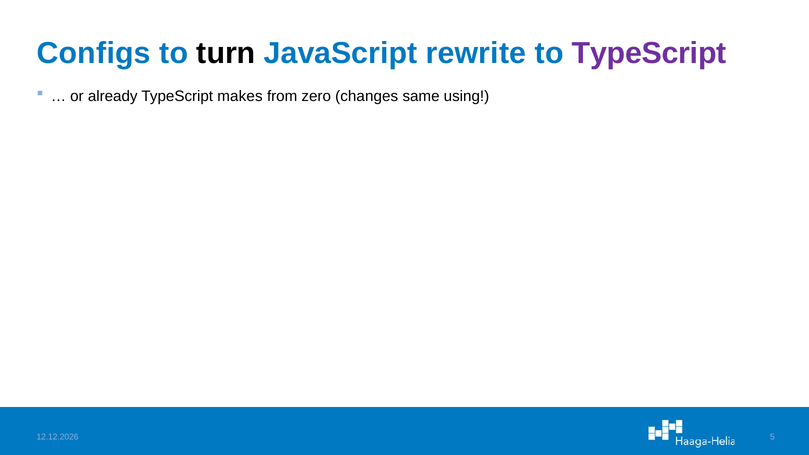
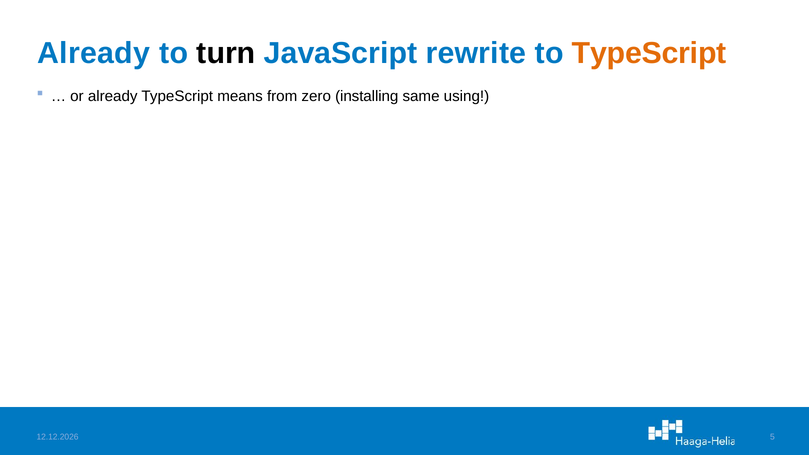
Configs: Configs -> Already (94, 53)
TypeScript colour: purple -> orange (649, 53)
makes: makes -> means (240, 96)
changes: changes -> installing (367, 96)
